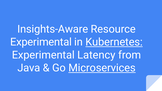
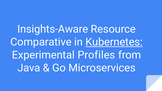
Experimental: Experimental -> Comparative (41, 42)
Latency: Latency -> Profiles (96, 55)
Microservices underline: present -> none (102, 68)
